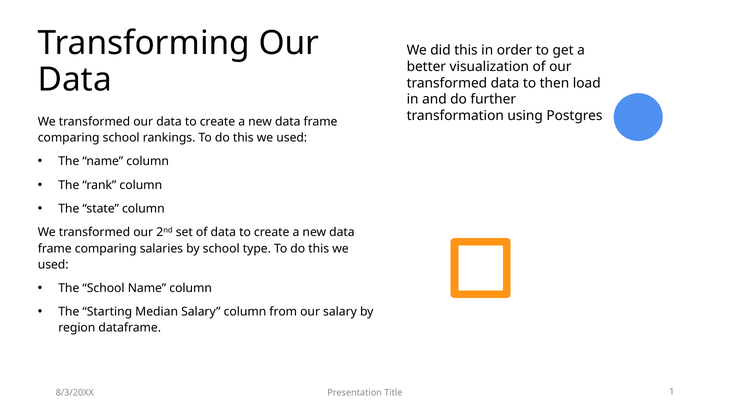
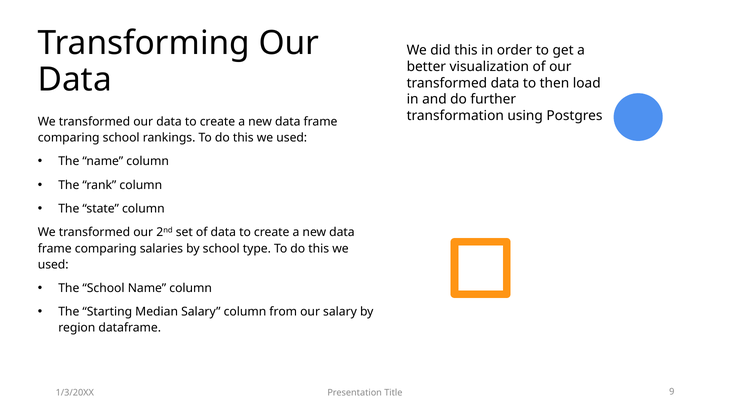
8/3/20XX: 8/3/20XX -> 1/3/20XX (75, 392)
1: 1 -> 9 (672, 391)
